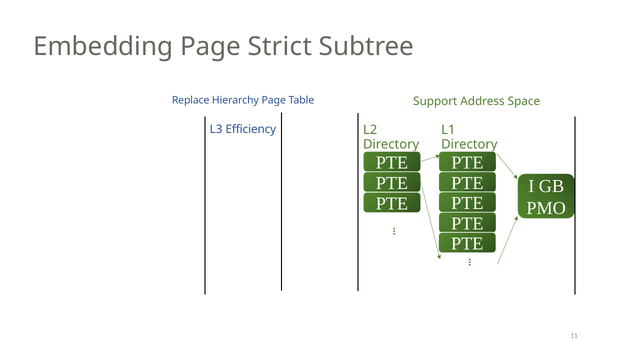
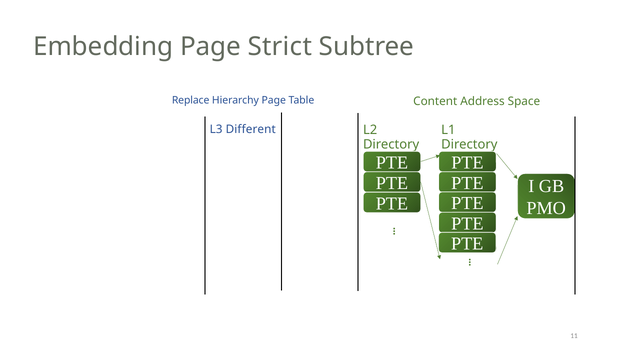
Support: Support -> Content (435, 101)
Efficiency: Efficiency -> Different (251, 129)
